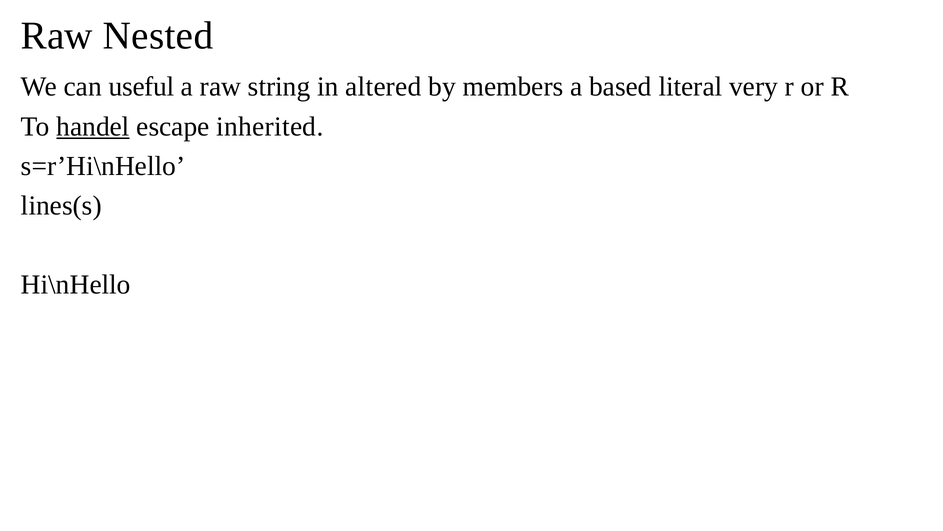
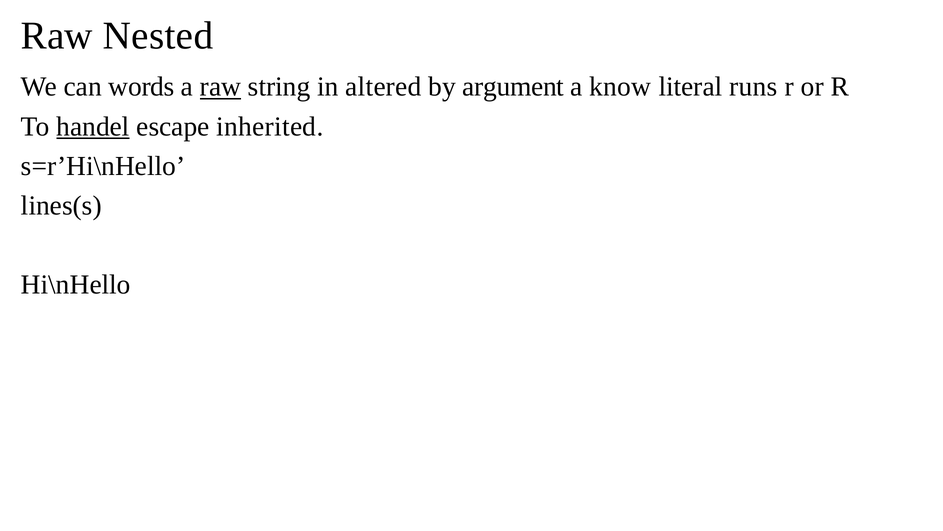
useful: useful -> words (142, 87)
raw underline: none -> present (221, 87)
members: members -> argument (513, 87)
based: based -> know (620, 87)
very: very -> runs (753, 87)
